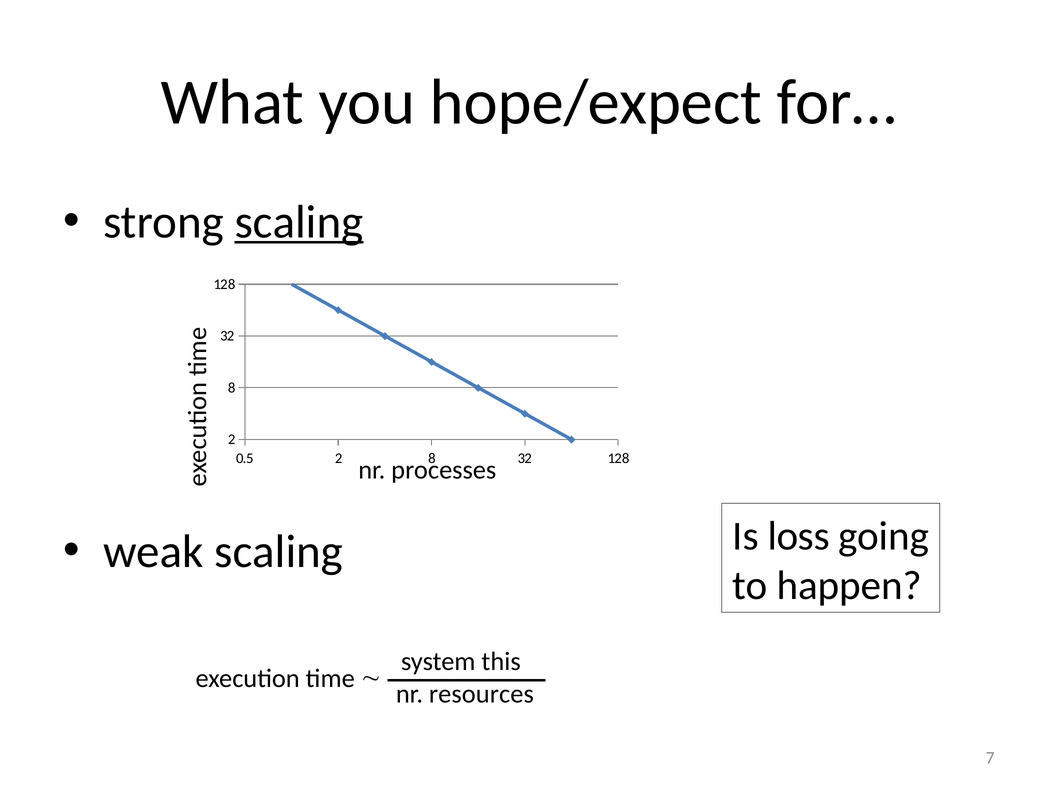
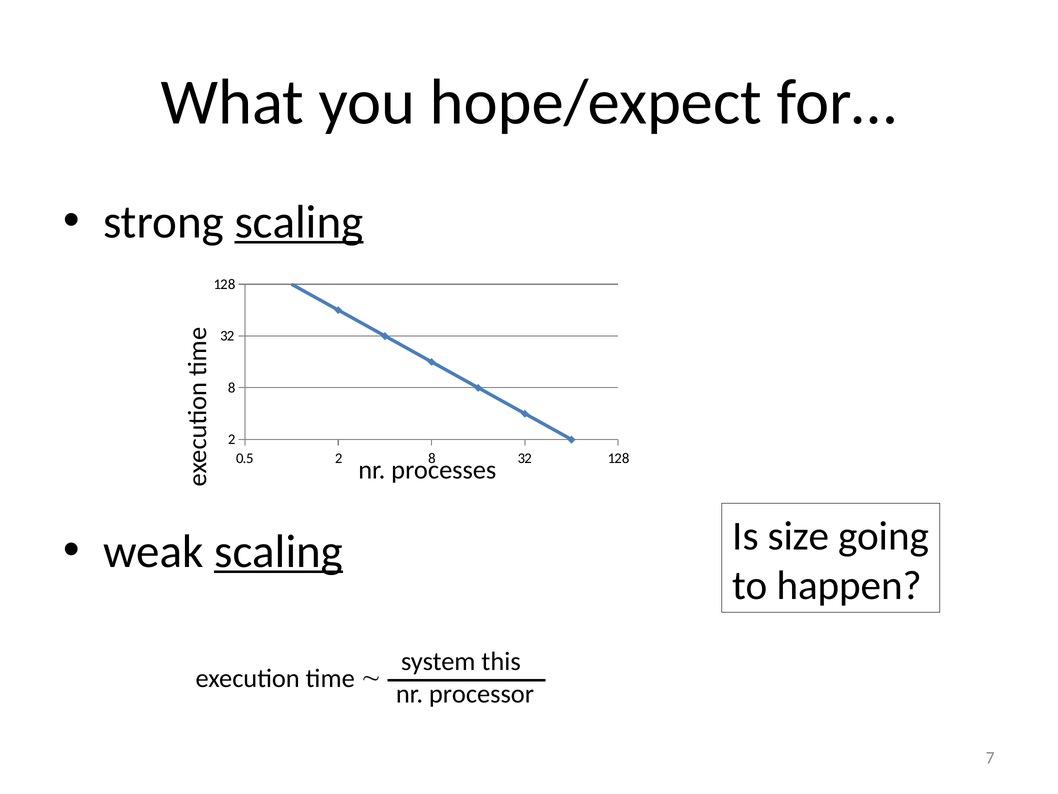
loss: loss -> size (799, 536)
scaling underline: none -> present (279, 551)
resources: resources -> processor (481, 694)
